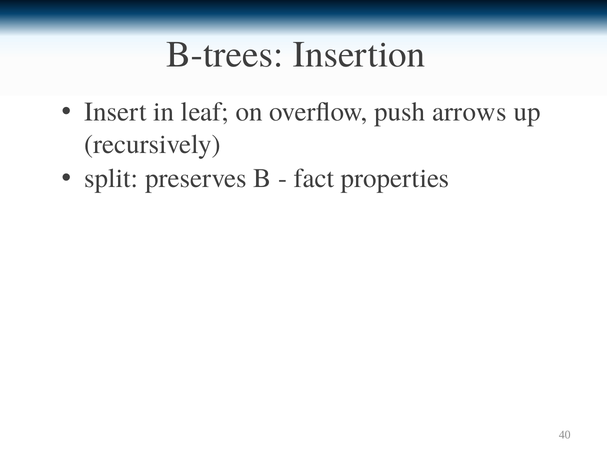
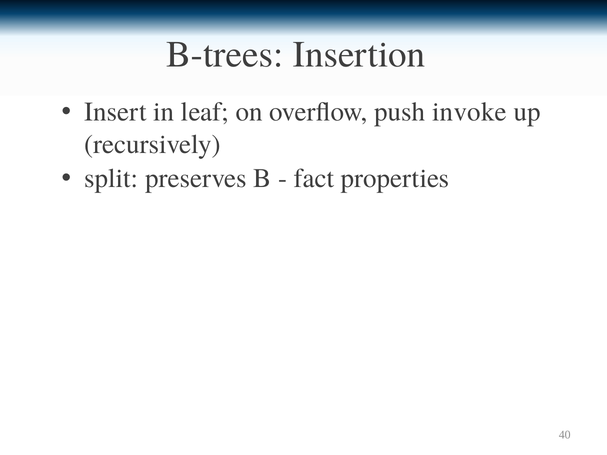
arrows: arrows -> invoke (469, 112)
